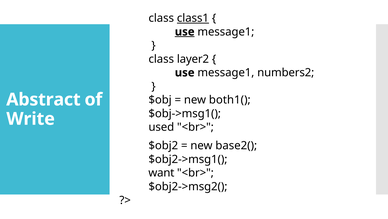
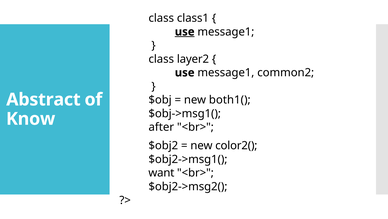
class1 underline: present -> none (193, 18)
numbers2: numbers2 -> common2 (286, 72)
Write: Write -> Know (31, 118)
used: used -> after (161, 127)
base2(: base2( -> color2( (236, 145)
